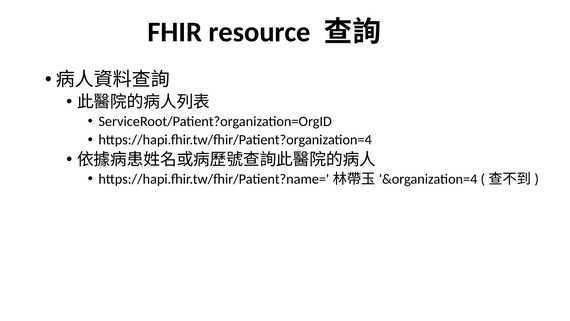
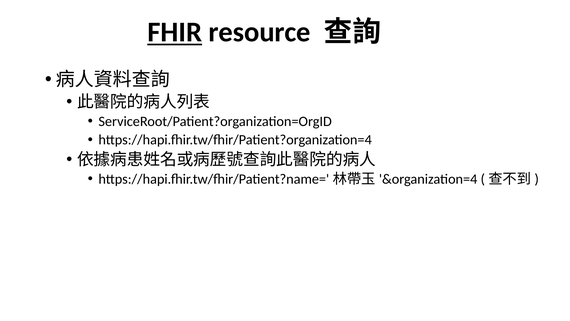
FHIR underline: none -> present (175, 32)
